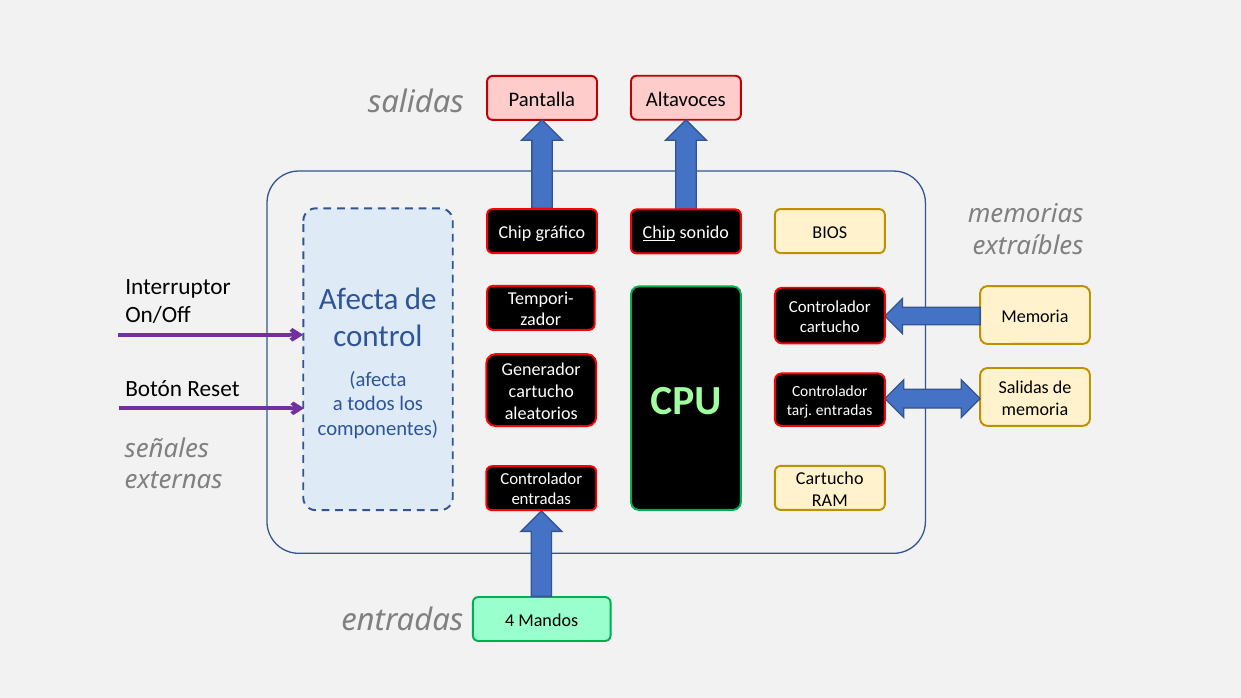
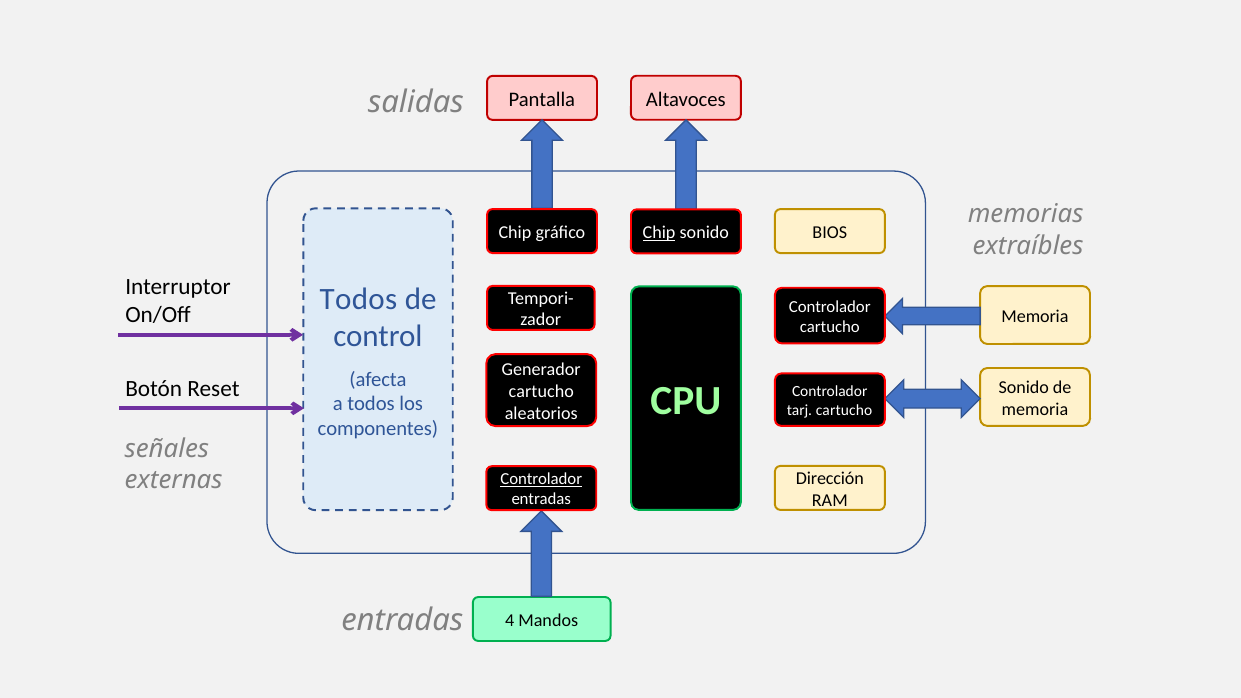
Afecta: Afecta -> Todos (358, 299)
Salidas: Salidas -> Sonido (1024, 387)
tarj entradas: entradas -> cartucho (844, 410)
Cartucho: Cartucho -> Dirección (830, 478)
Controlador underline: none -> present (541, 479)
